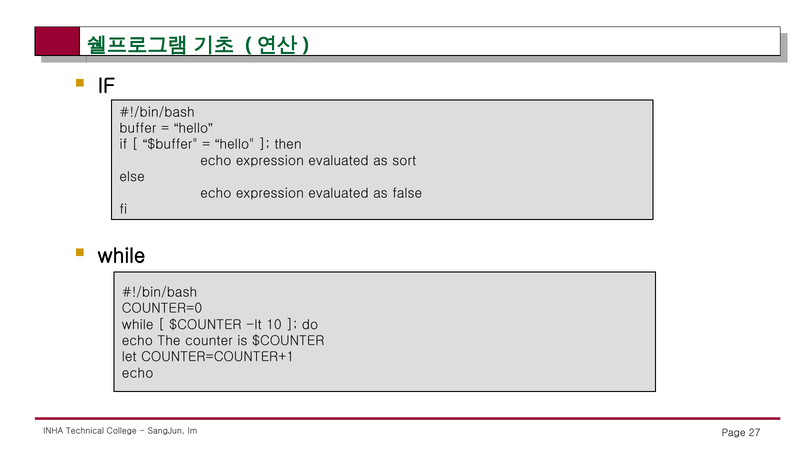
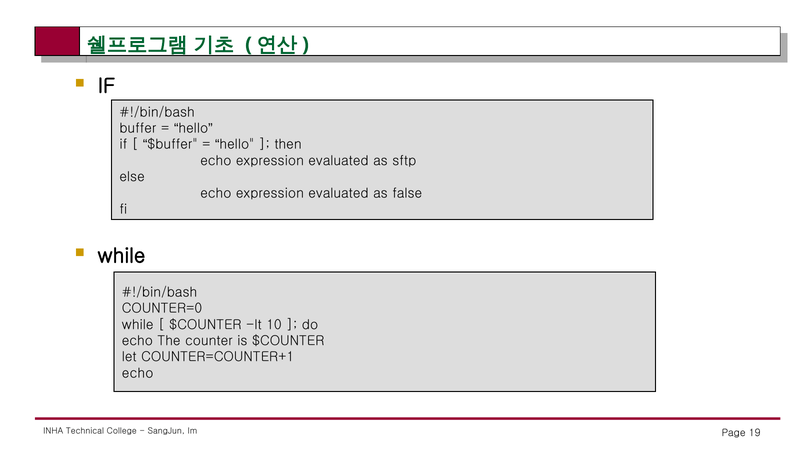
sort: sort -> sftp (404, 161)
27: 27 -> 19 (755, 433)
